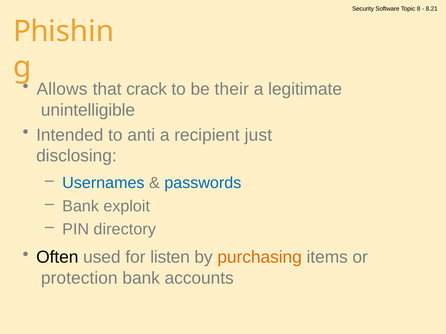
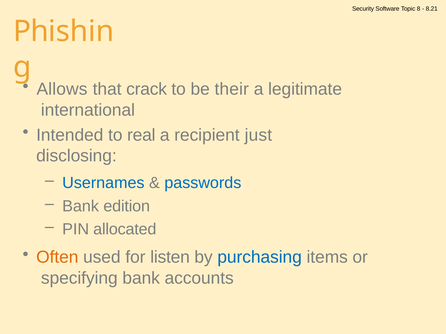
unintelligible: unintelligible -> international (88, 110)
anti: anti -> real (141, 135)
exploit: exploit -> edition (127, 206)
directory: directory -> allocated (125, 230)
Often colour: black -> orange (57, 258)
purchasing colour: orange -> blue (260, 258)
protection: protection -> specifying (79, 278)
